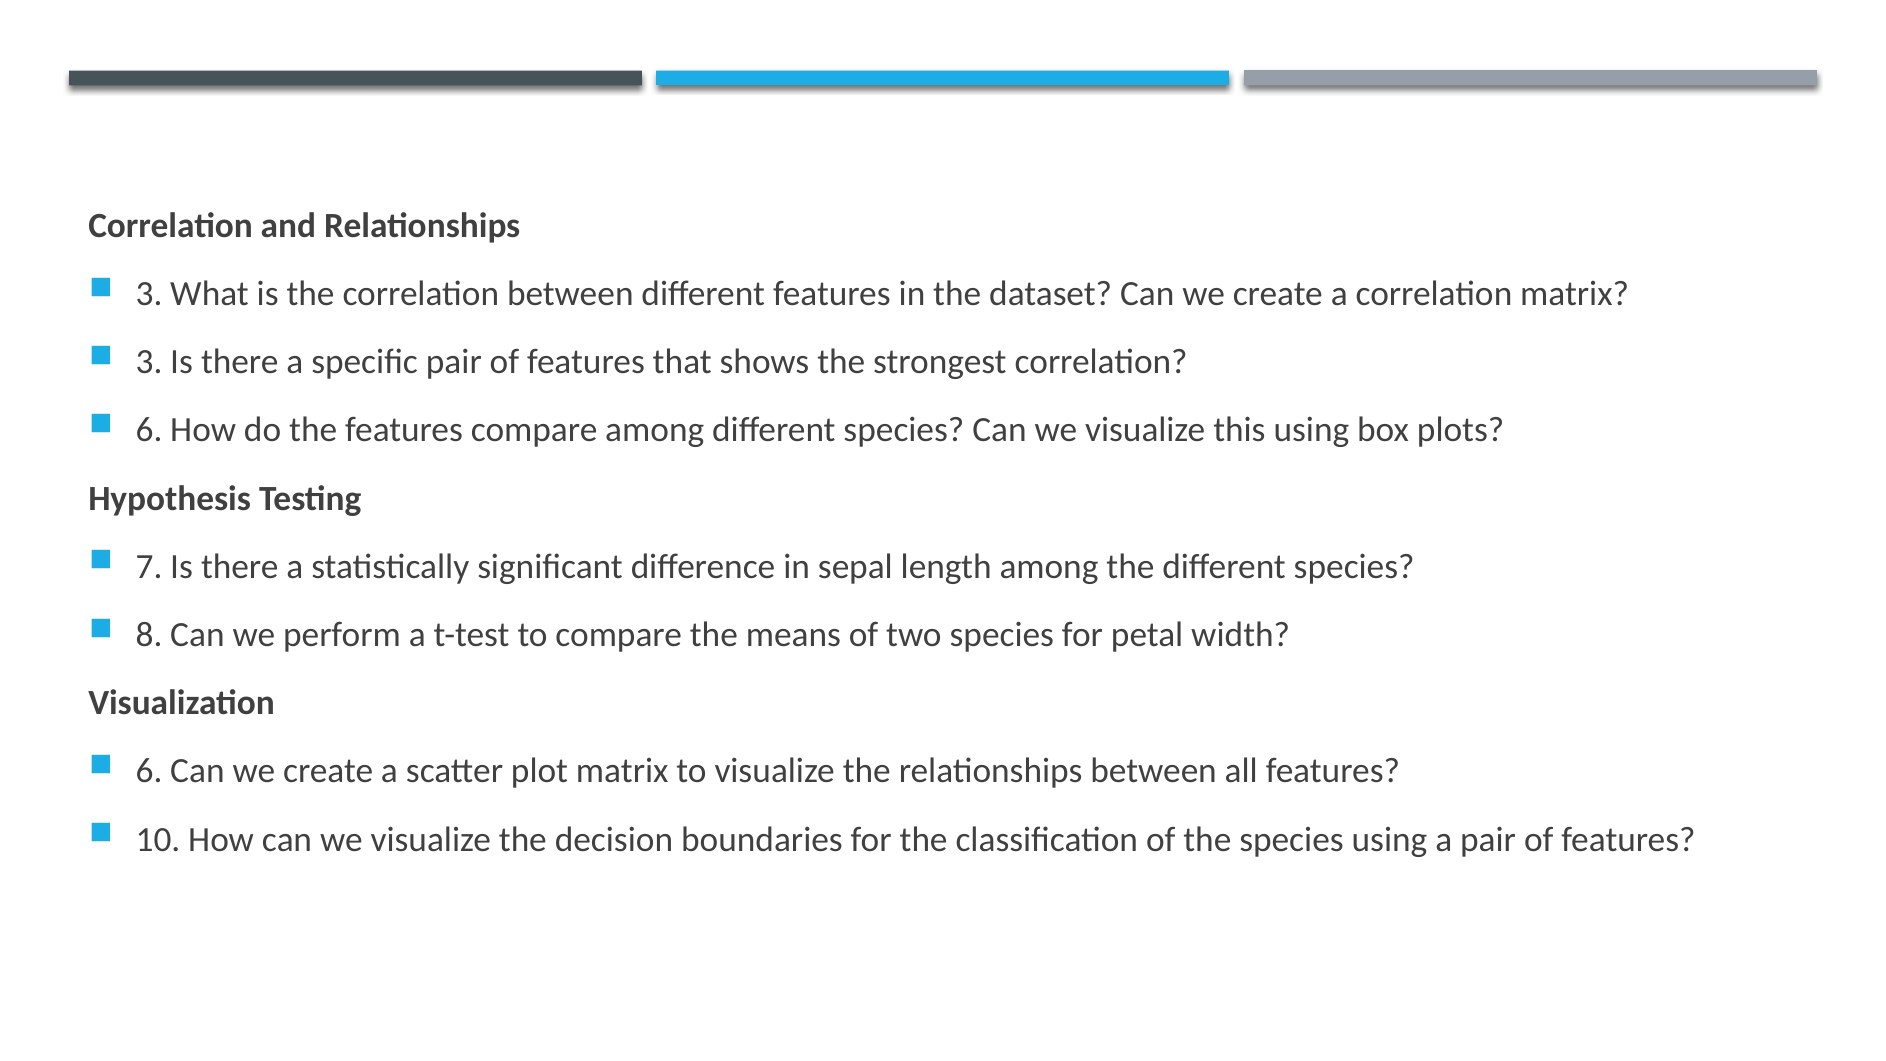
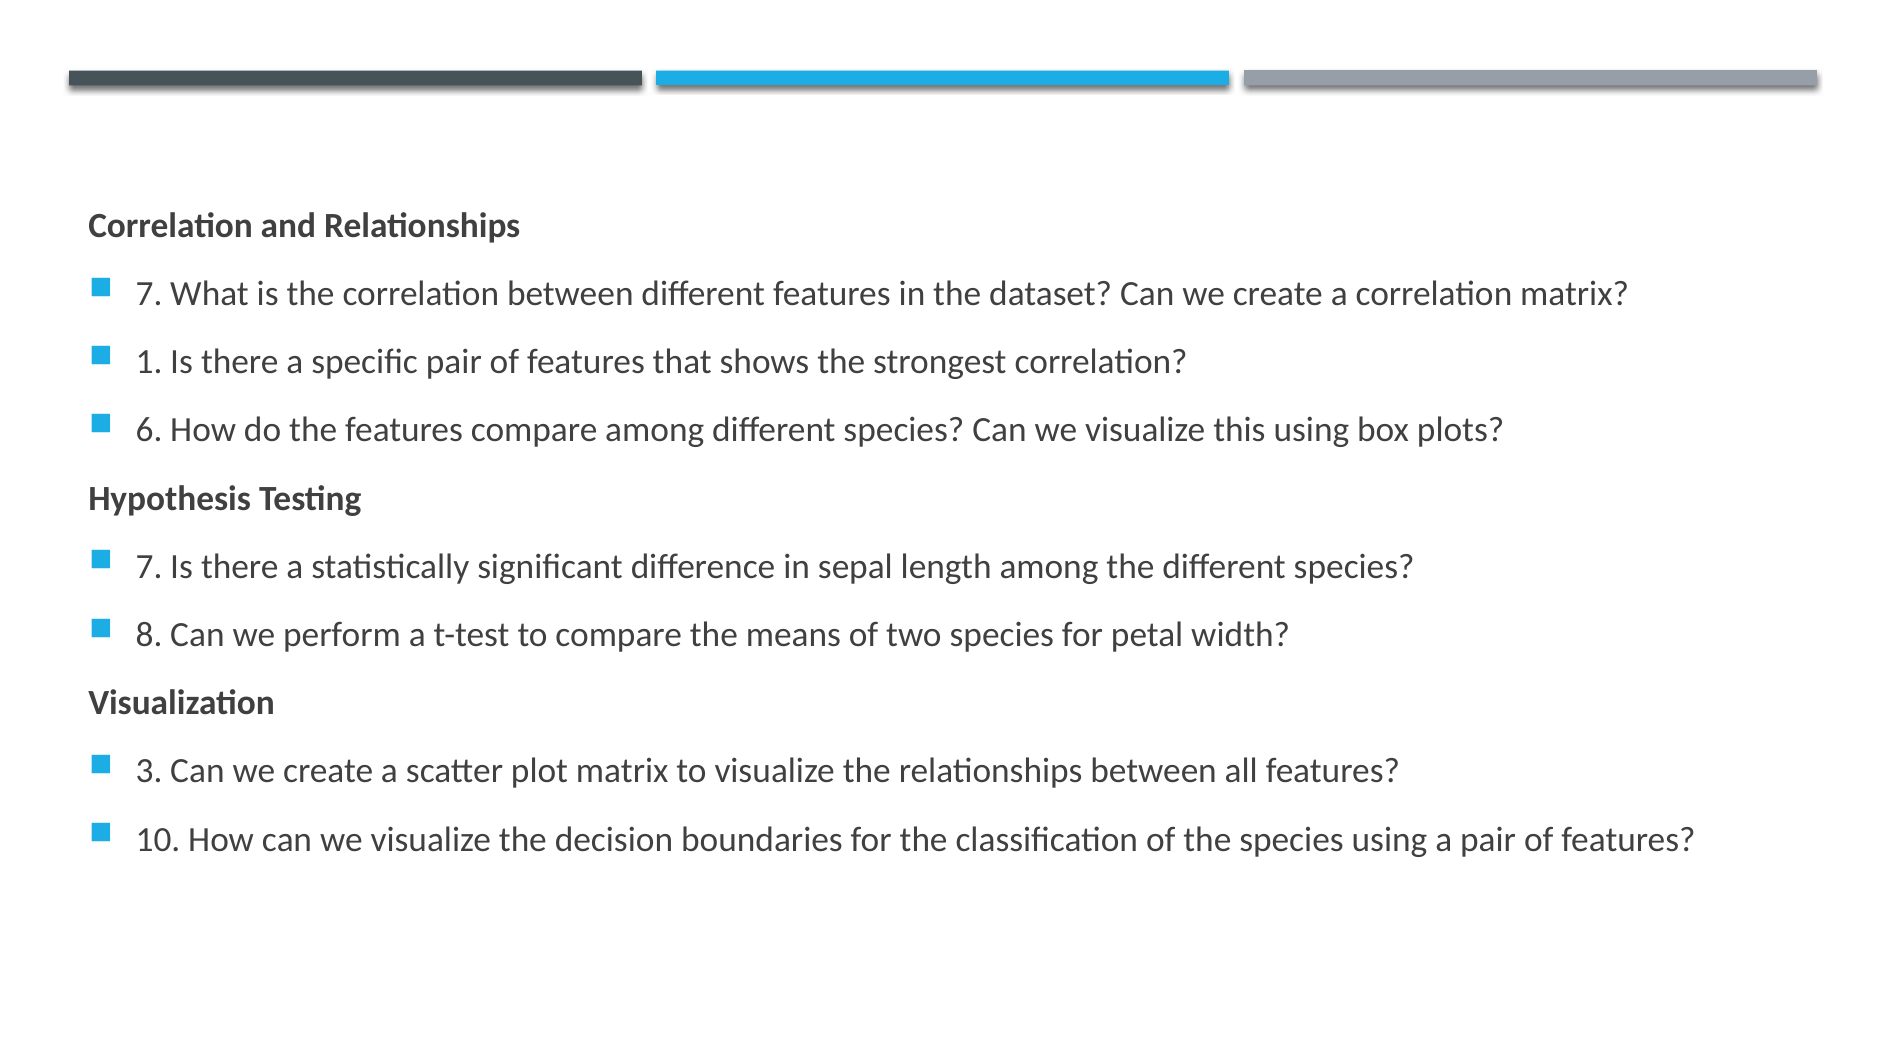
3: 3 -> 7 (149, 294)
3: 3 -> 1 (149, 362)
6: 6 -> 3 (149, 771)
